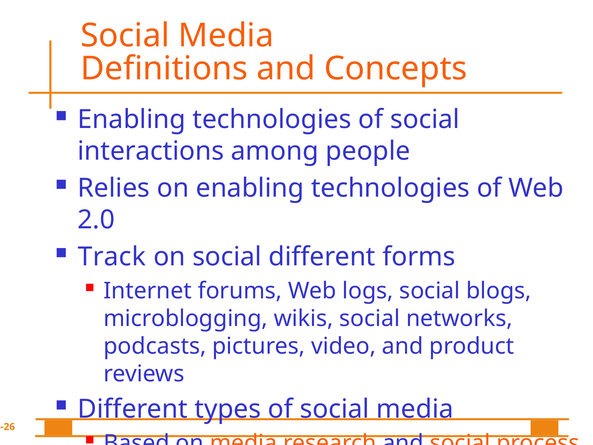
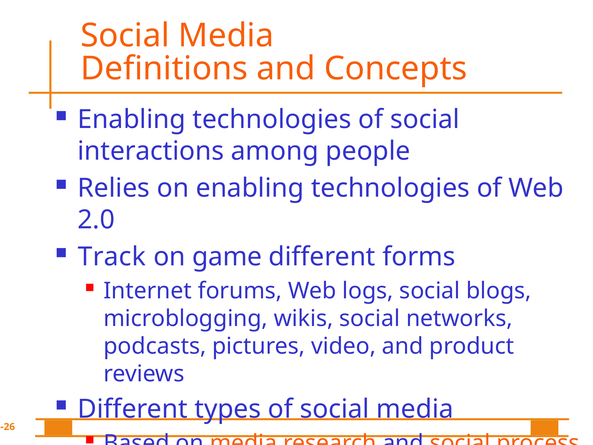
on social: social -> game (227, 257)
